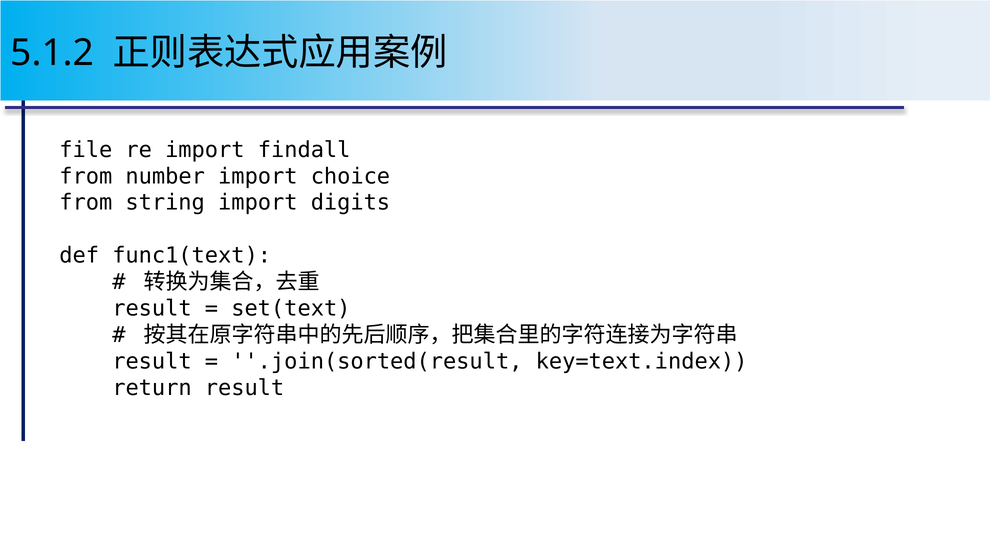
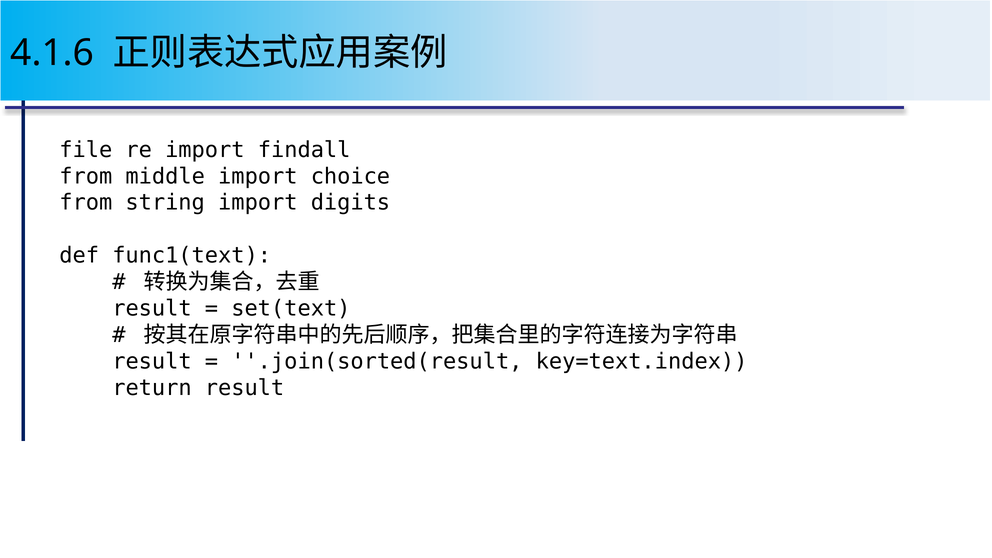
5.1.2: 5.1.2 -> 4.1.6 (52, 53)
number: number -> middle (165, 176)
